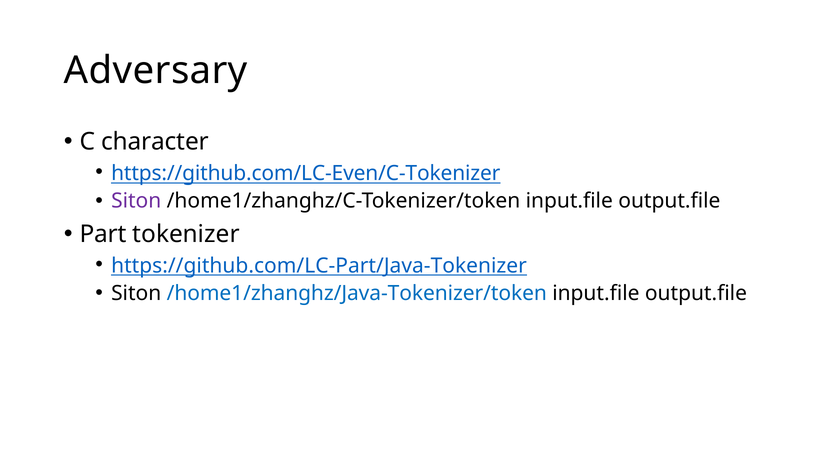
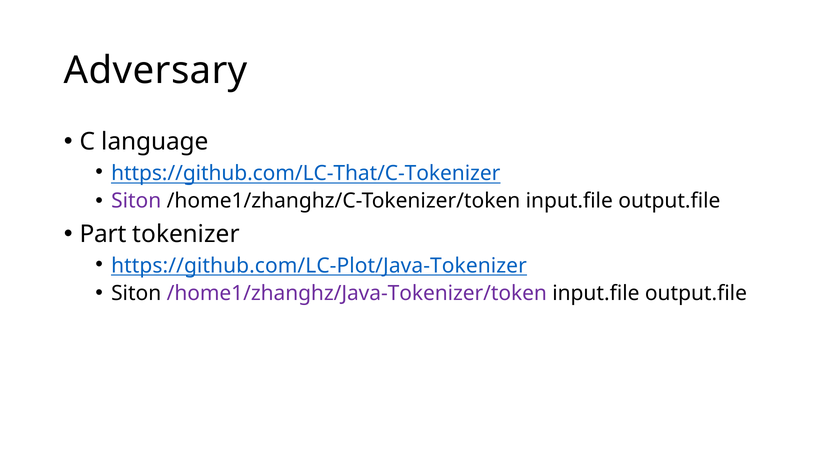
character: character -> language (155, 142)
https://github.com/LC-Even/C-Tokenizer: https://github.com/LC-Even/C-Tokenizer -> https://github.com/LC-That/C-Tokenizer (306, 173)
https://github.com/LC-Part/Java-Tokenizer: https://github.com/LC-Part/Java-Tokenizer -> https://github.com/LC-Plot/Java-Tokenizer (319, 266)
/home1/zhanghz/Java-Tokenizer/token colour: blue -> purple (357, 293)
